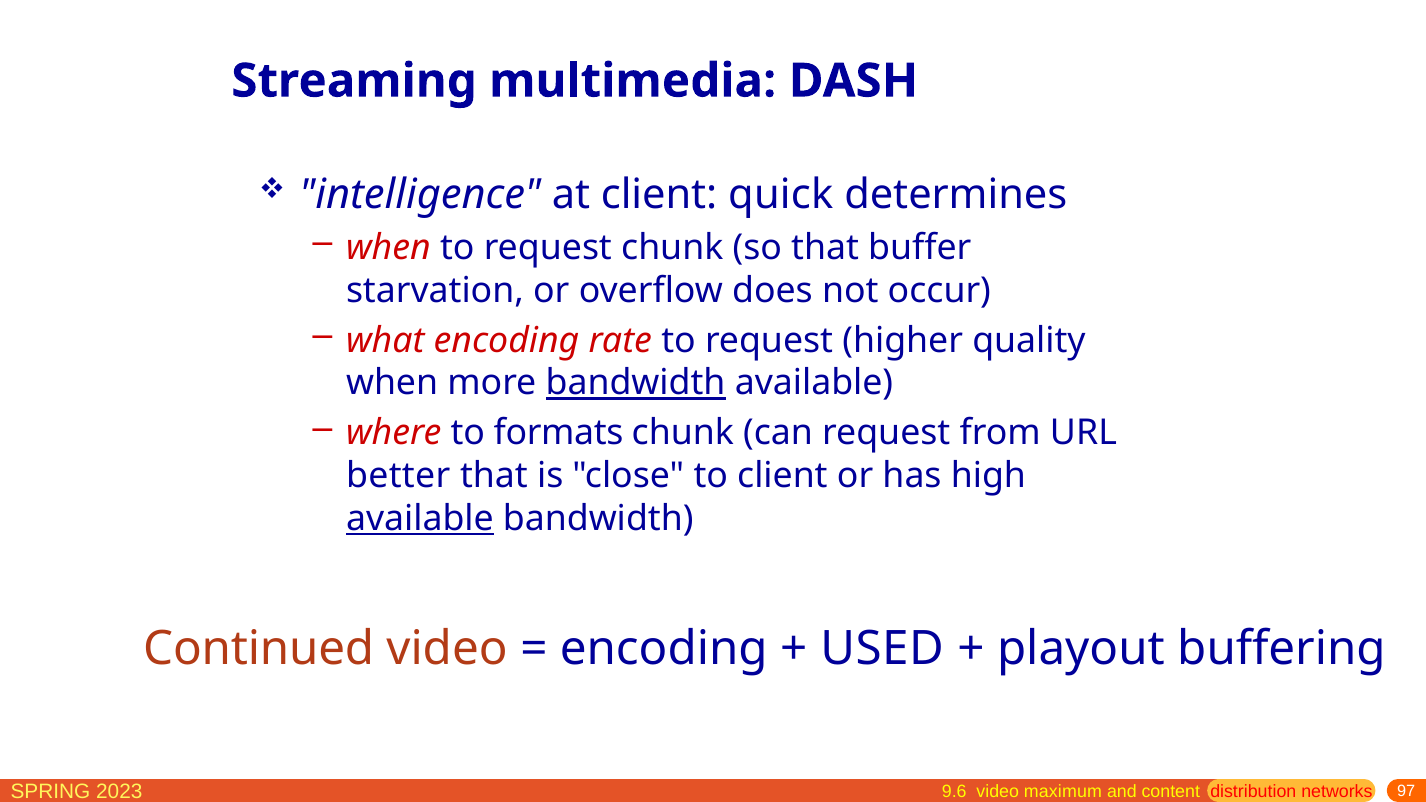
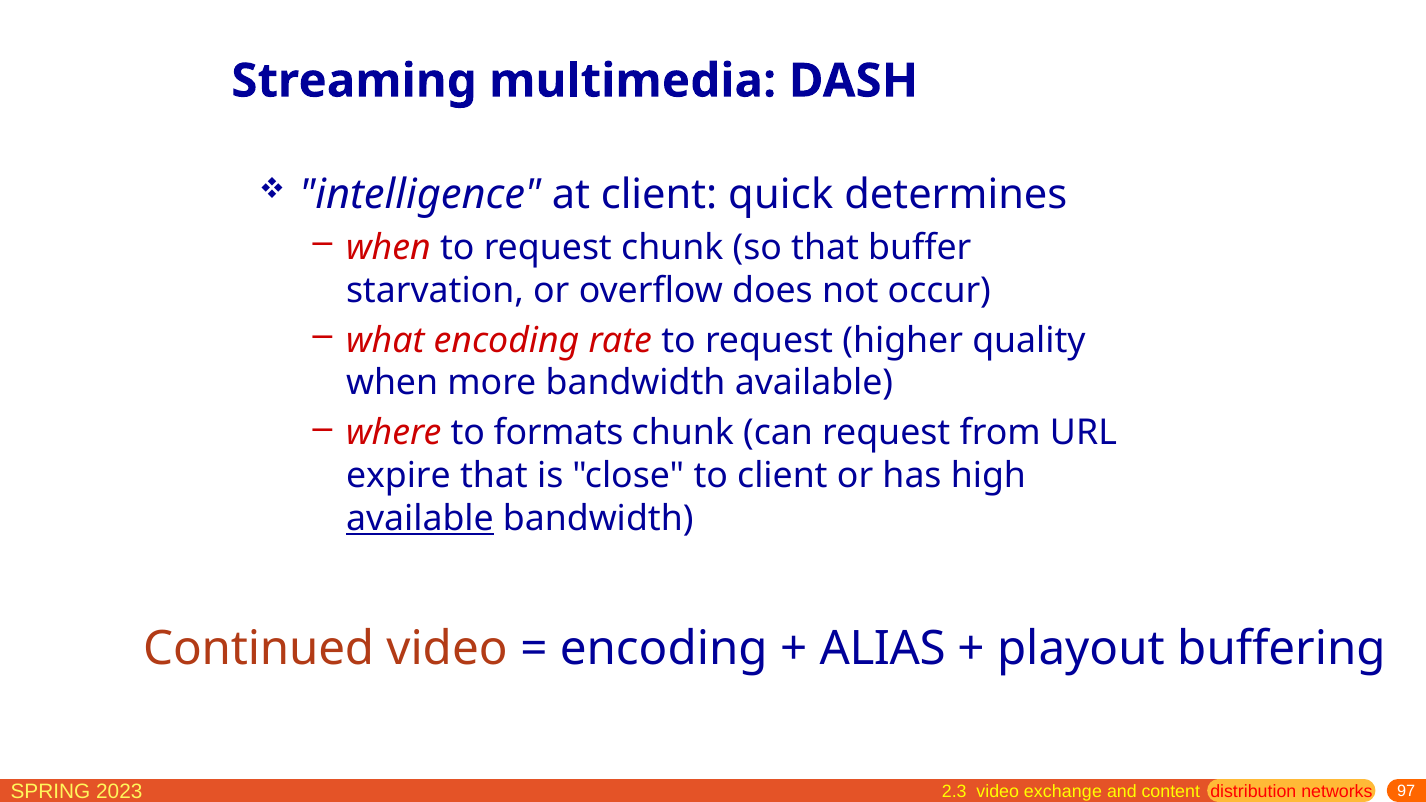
bandwidth underline: present -> none (636, 383)
better: better -> expire (398, 476)
USED: USED -> ALIAS (883, 649)
9.6: 9.6 -> 2.3 (954, 792)
maximum: maximum -> exchange (1063, 792)
